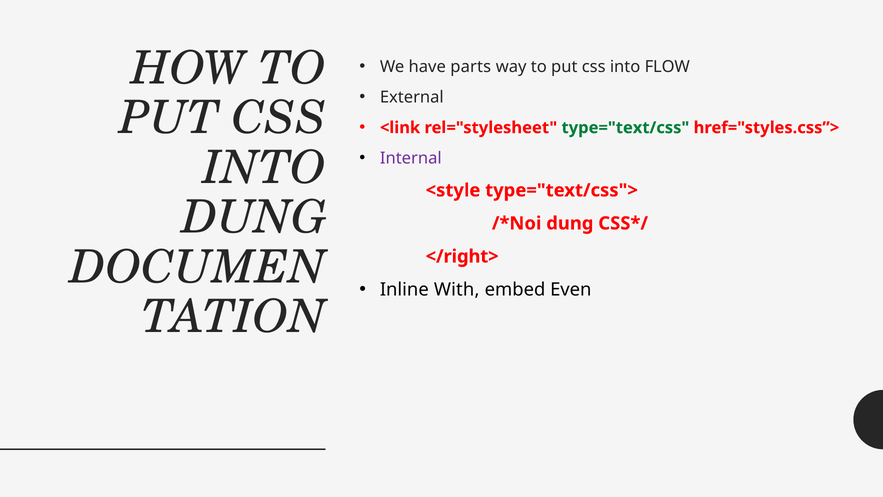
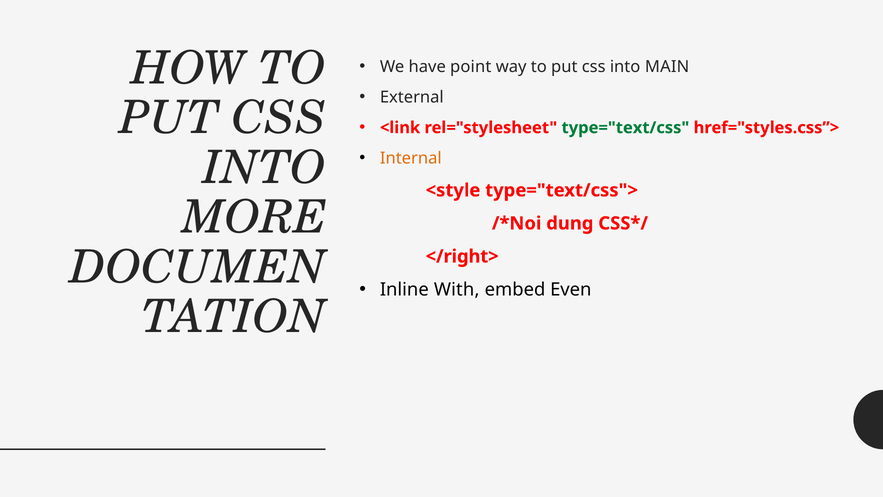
parts: parts -> point (471, 67)
FLOW: FLOW -> MAIN (667, 67)
Internal colour: purple -> orange (411, 158)
DUNG: DUNG -> MORE (255, 218)
